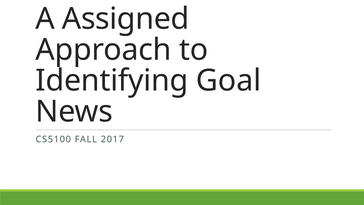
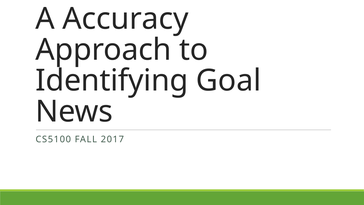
Assigned: Assigned -> Accuracy (125, 19)
